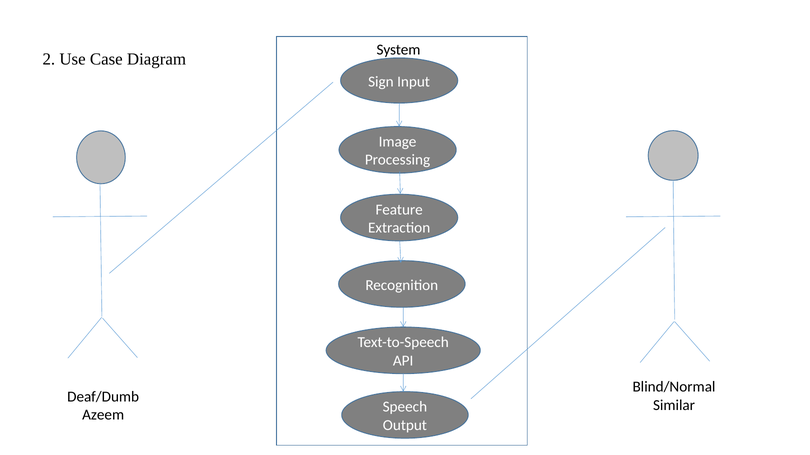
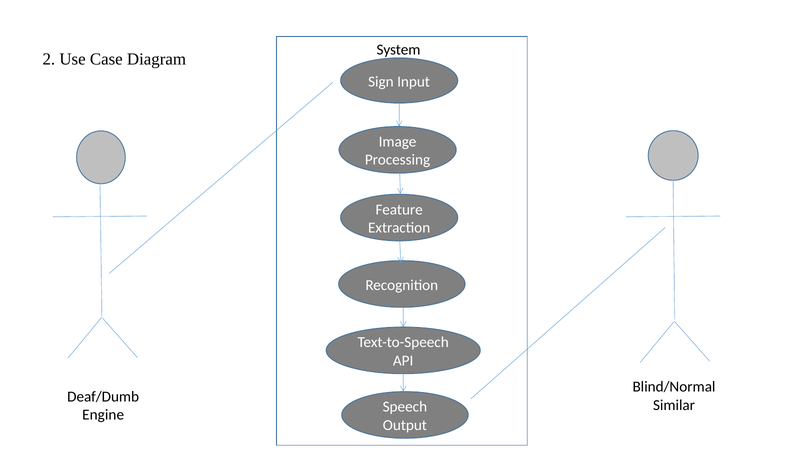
Azeem: Azeem -> Engine (103, 415)
